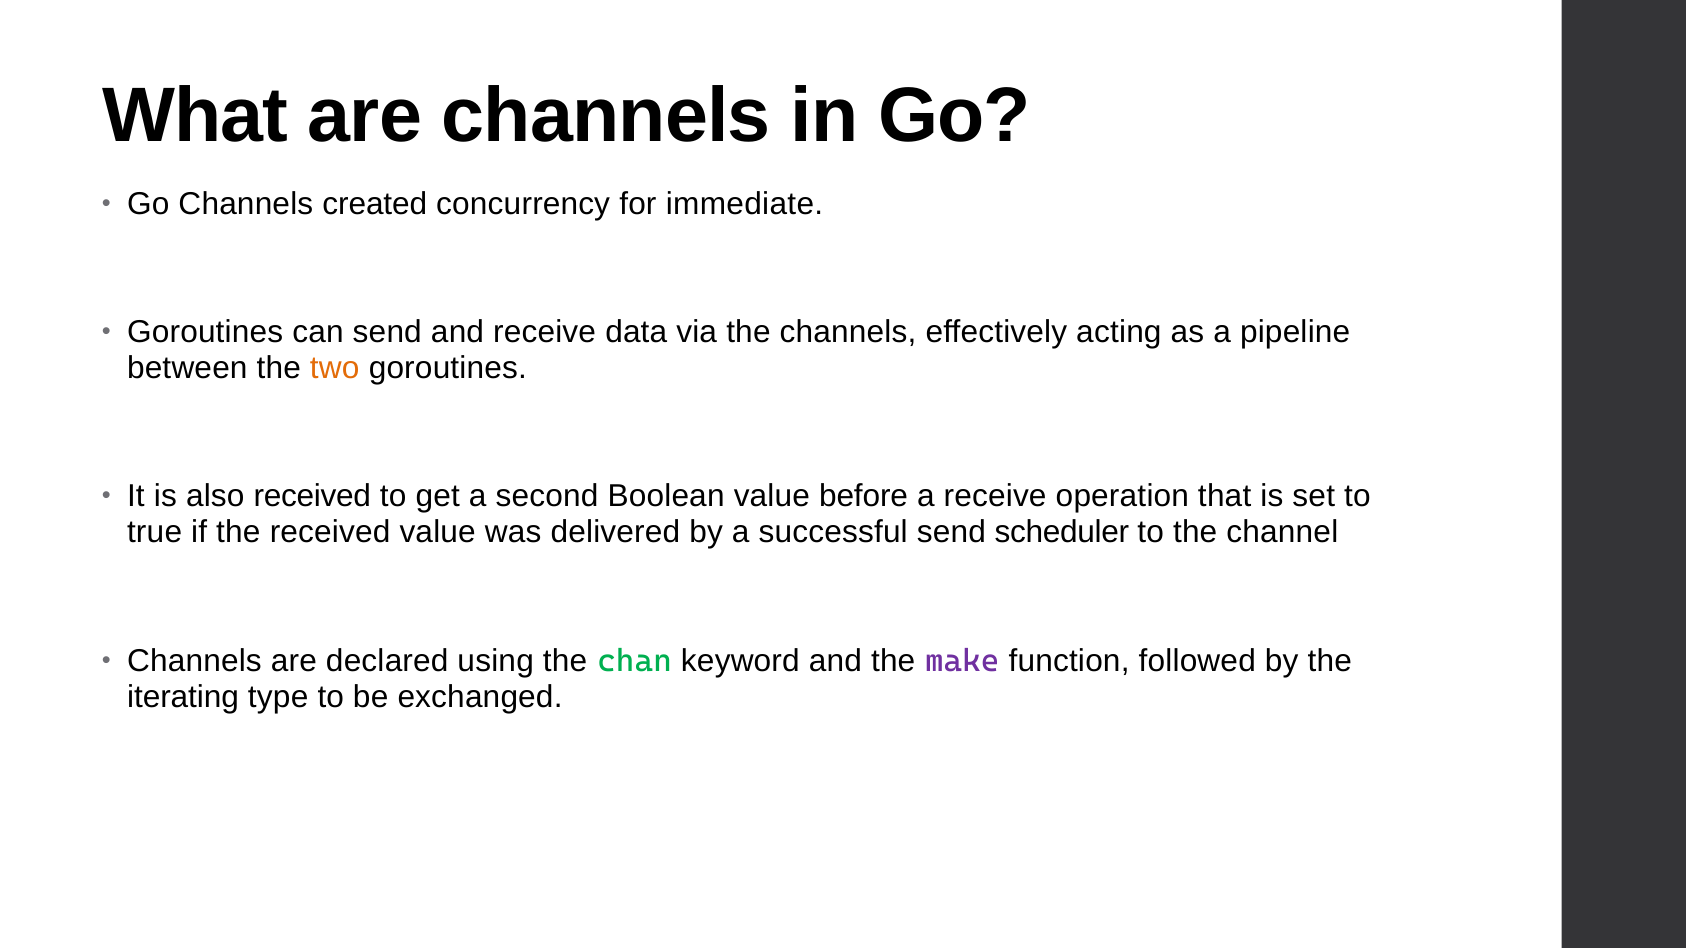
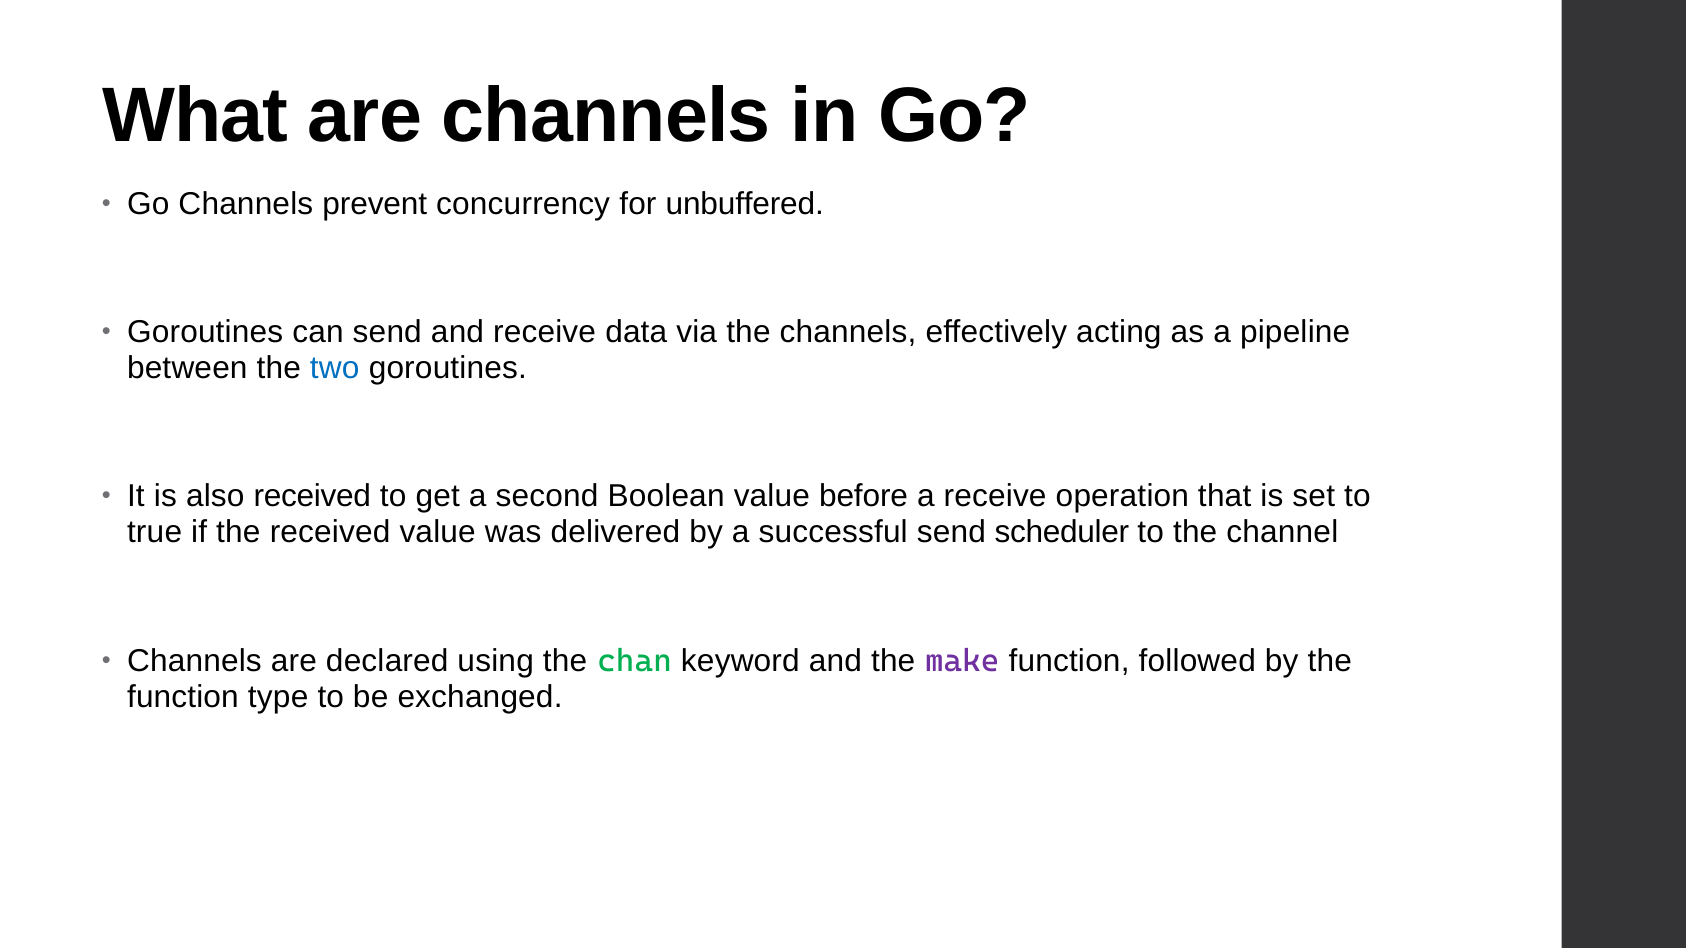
created: created -> prevent (375, 204)
immediate: immediate -> unbuffered (745, 204)
two colour: orange -> blue (335, 368)
iterating: iterating -> function (183, 697)
